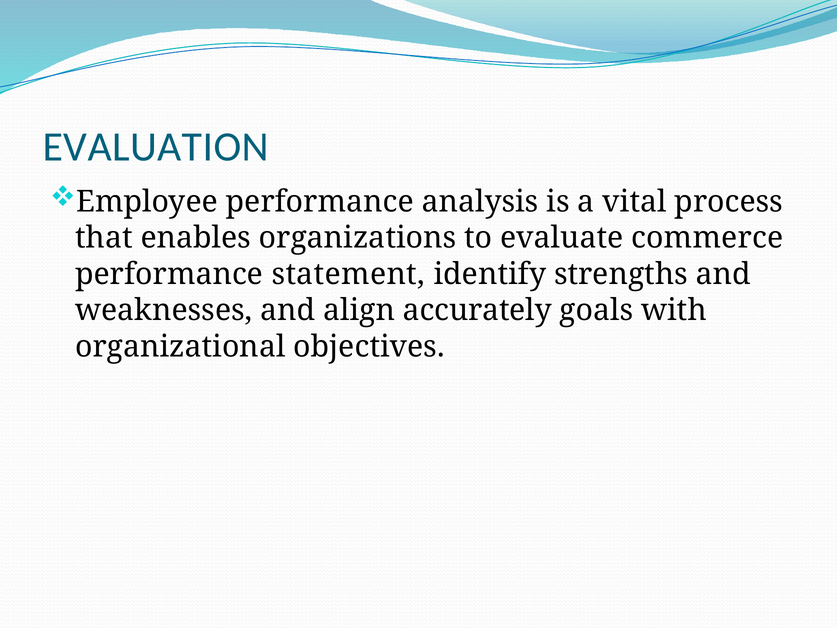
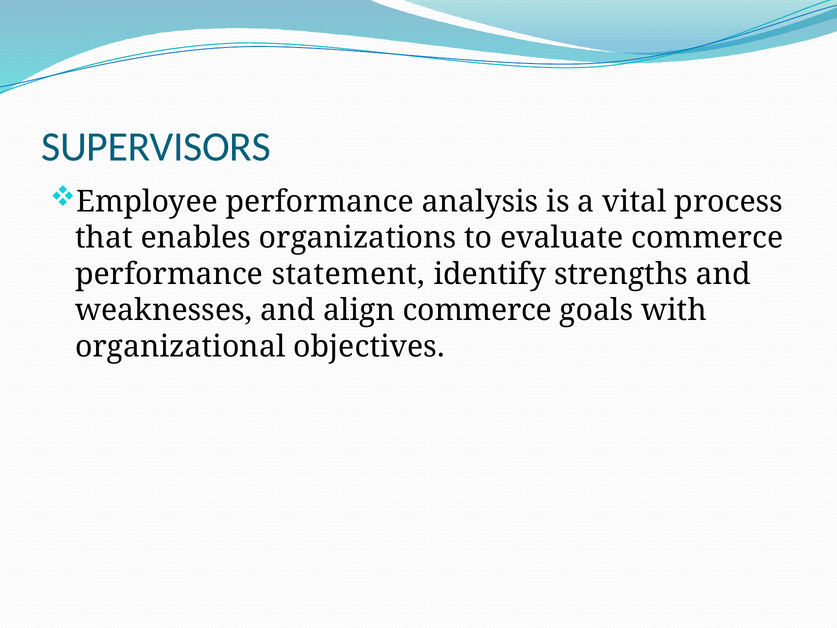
EVALUATION: EVALUATION -> SUPERVISORS (156, 147)
align accurately: accurately -> commerce (477, 310)
